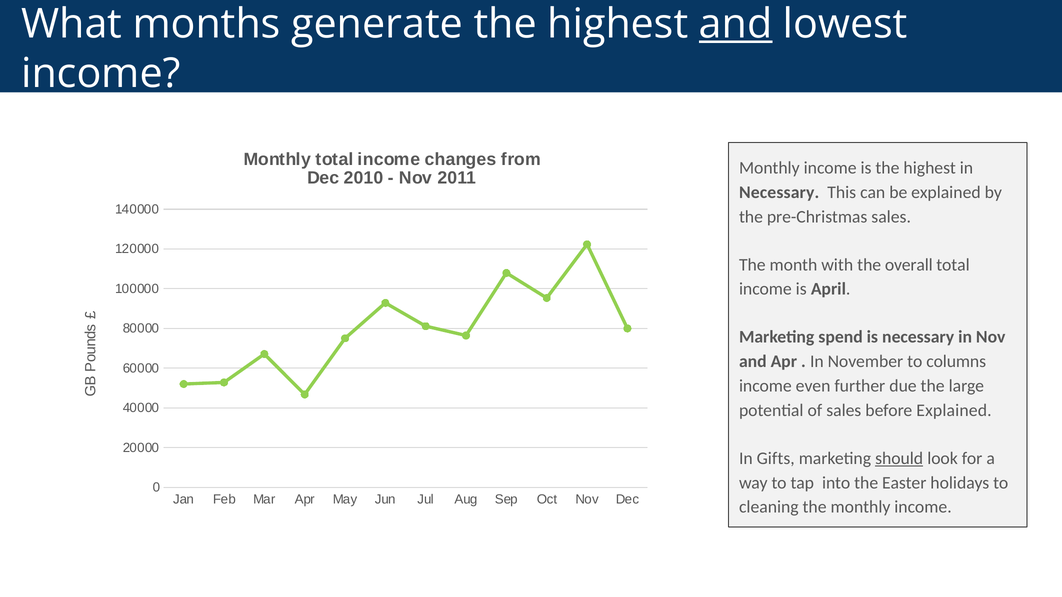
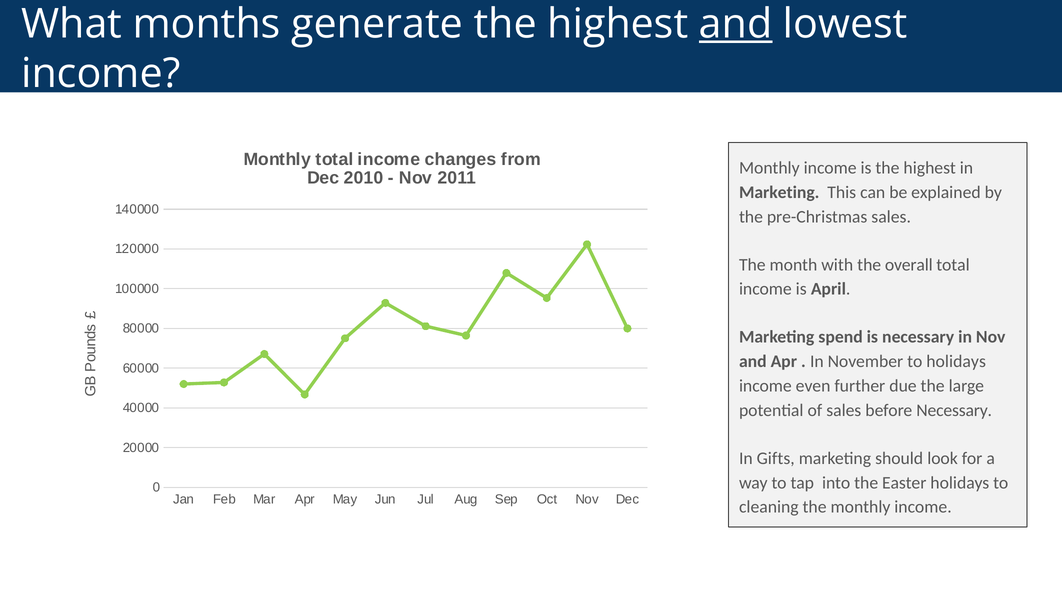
Necessary: Necessary -> Marketing (779, 193)
to columns: columns -> holidays (956, 362)
before Explained: Explained -> Necessary (954, 411)
should underline: present -> none (899, 459)
